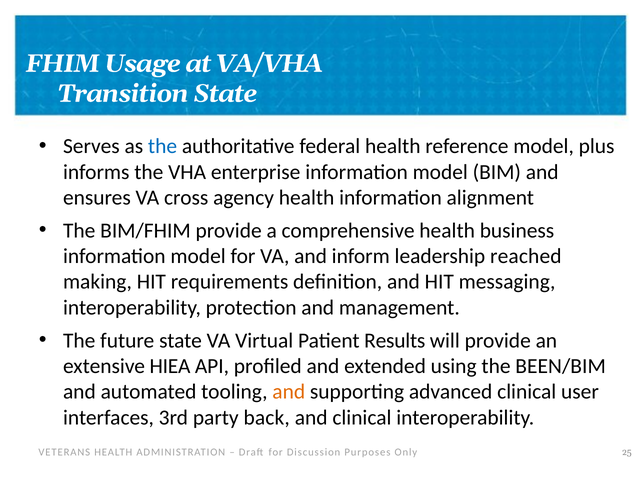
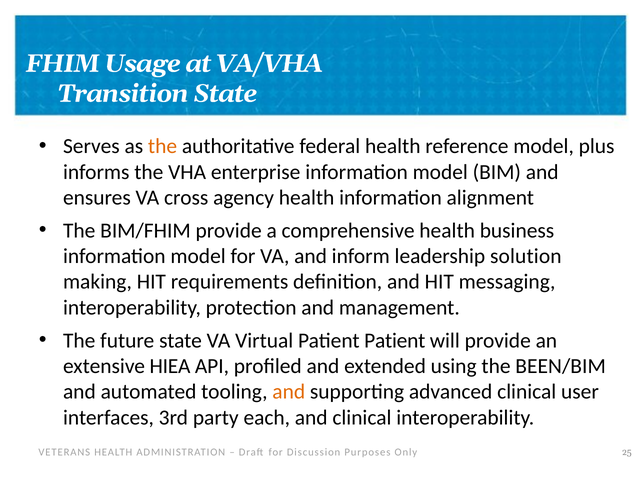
the colour: blue -> orange (163, 146)
reached: reached -> solution (526, 256)
Patient Results: Results -> Patient (395, 341)
back: back -> each (267, 418)
